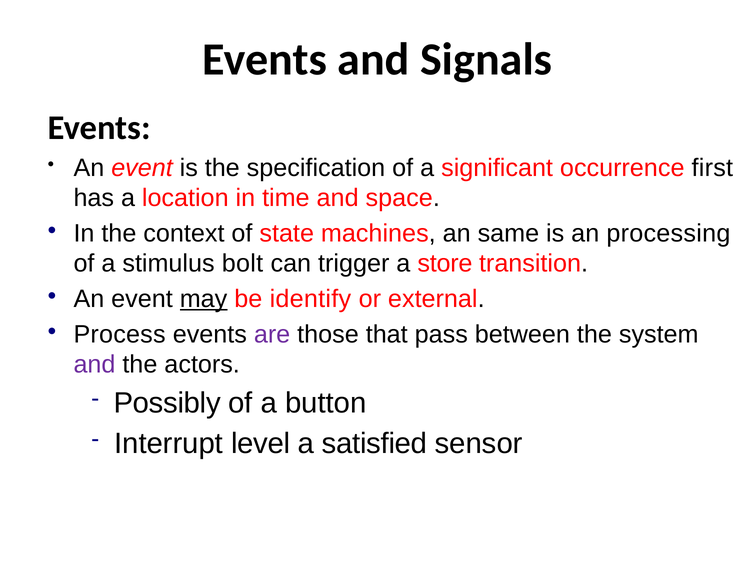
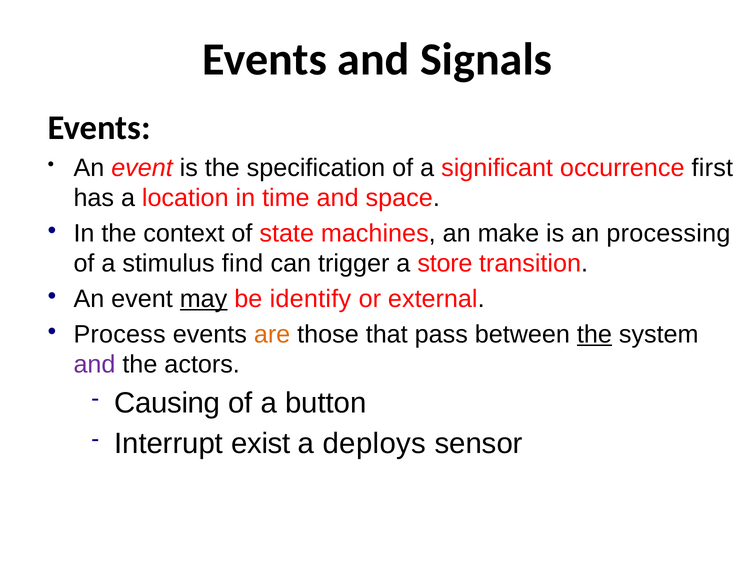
same: same -> make (508, 234)
bolt: bolt -> find (242, 264)
are colour: purple -> orange (272, 335)
the underline: none -> present (594, 335)
Possibly: Possibly -> Causing (167, 403)
level: level -> exist (261, 444)
satisfied: satisfied -> deploys (374, 444)
